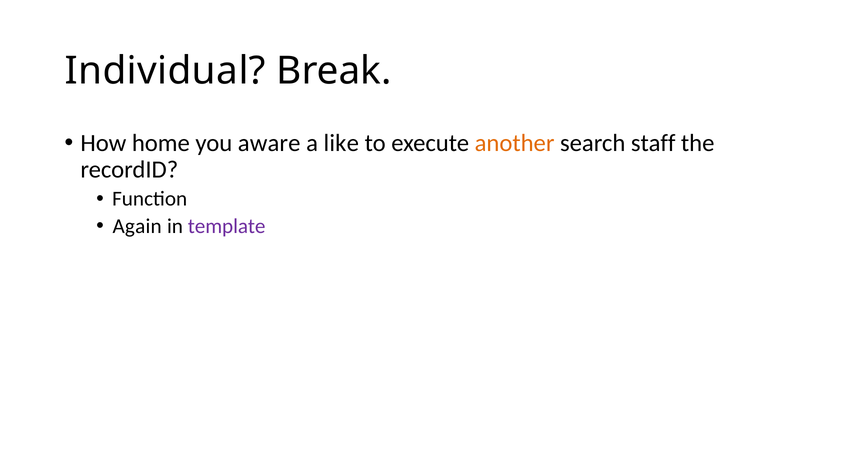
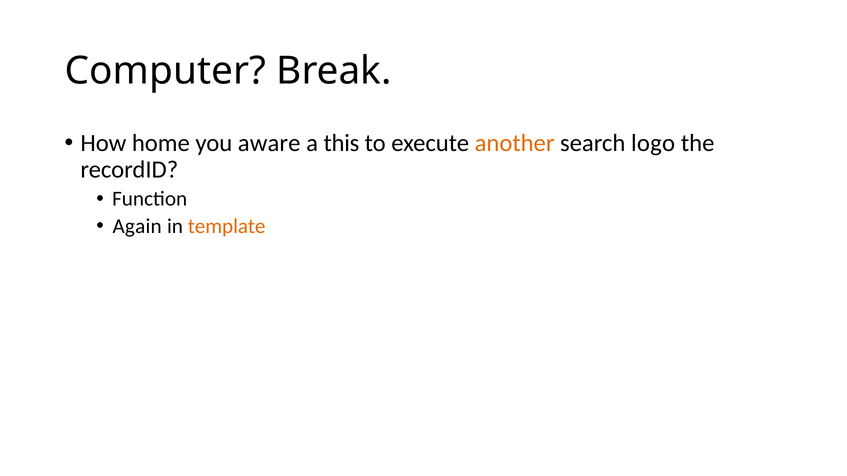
Individual: Individual -> Computer (165, 71)
like: like -> this (341, 143)
staff: staff -> logo (653, 143)
template colour: purple -> orange (227, 226)
